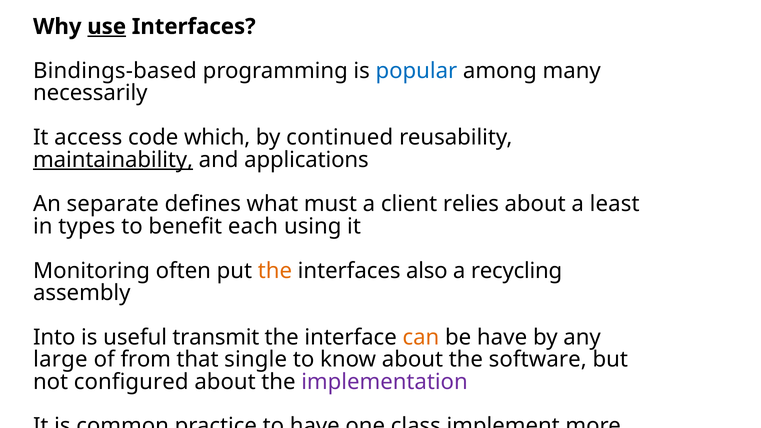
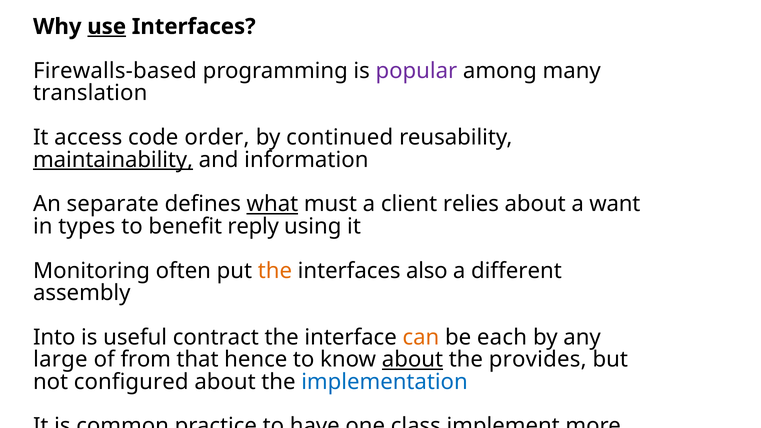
Bindings-based: Bindings-based -> Firewalls-based (115, 71)
popular colour: blue -> purple (416, 71)
necessarily: necessarily -> translation (90, 93)
which: which -> order (217, 138)
applications: applications -> information (306, 160)
what underline: none -> present (272, 204)
least: least -> want (615, 204)
each: each -> reply (253, 226)
recycling: recycling -> different (516, 271)
transmit: transmit -> contract (216, 337)
be have: have -> each (502, 337)
single: single -> hence (256, 360)
about underline: none -> present (412, 360)
software: software -> provides (538, 360)
implementation colour: purple -> blue (384, 382)
